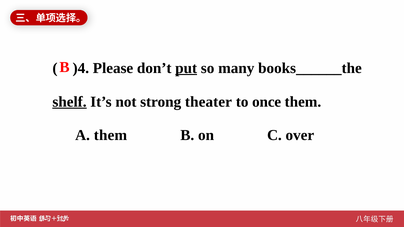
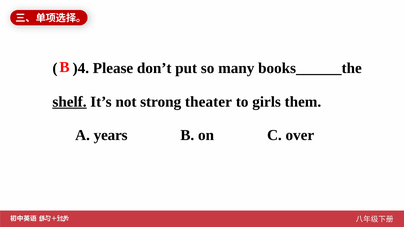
put underline: present -> none (186, 68)
once: once -> girls (267, 102)
A them: them -> years (111, 135)
